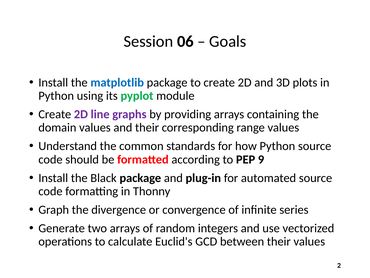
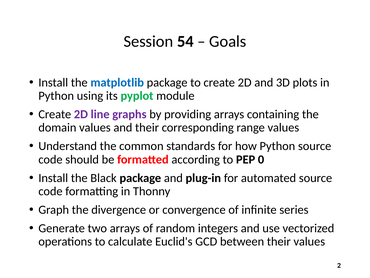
06: 06 -> 54 (185, 41)
9: 9 -> 0 (261, 159)
